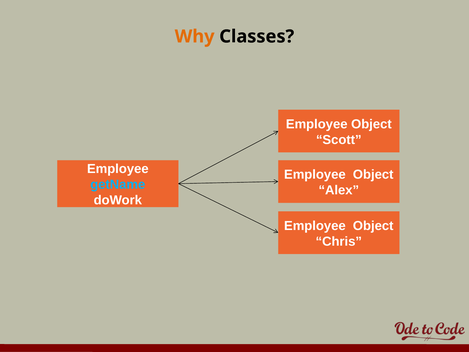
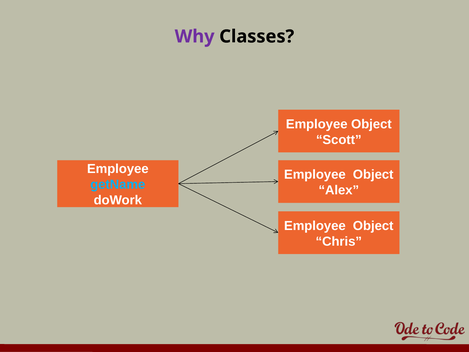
Why colour: orange -> purple (195, 36)
